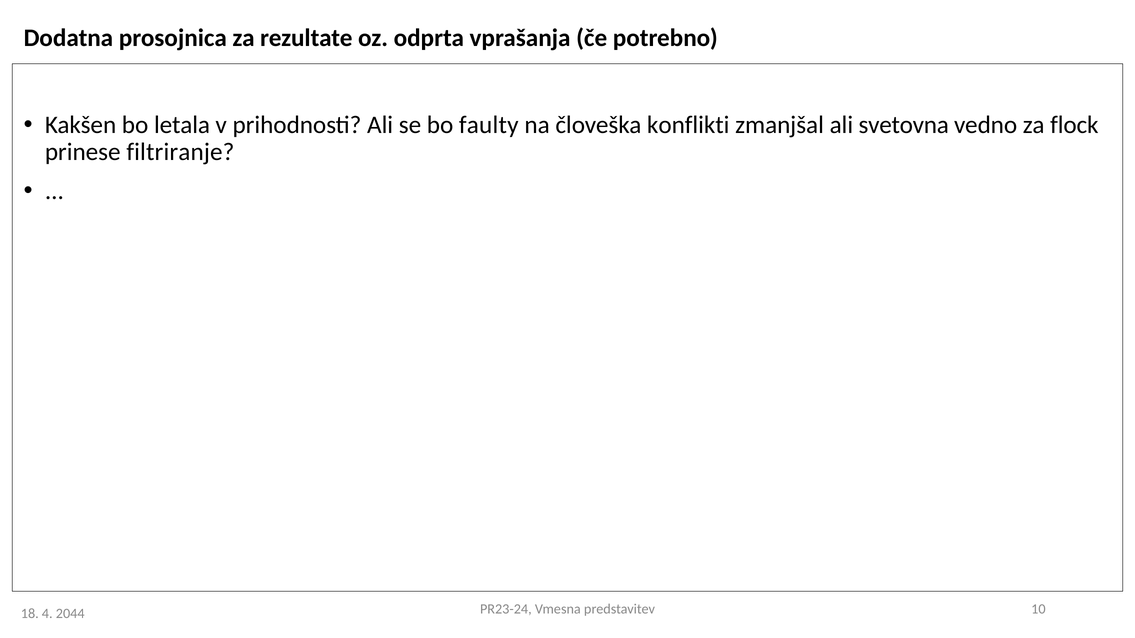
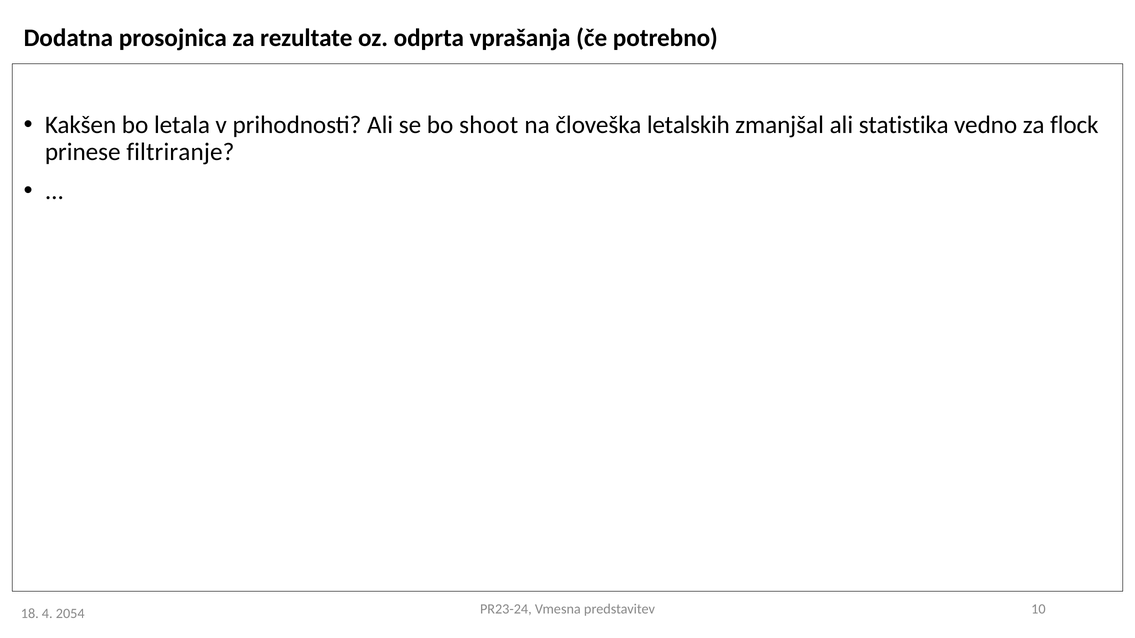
faulty: faulty -> shoot (489, 125)
konflikti: konflikti -> letalskih (688, 125)
svetovna: svetovna -> statistika (904, 125)
2044: 2044 -> 2054 (70, 614)
